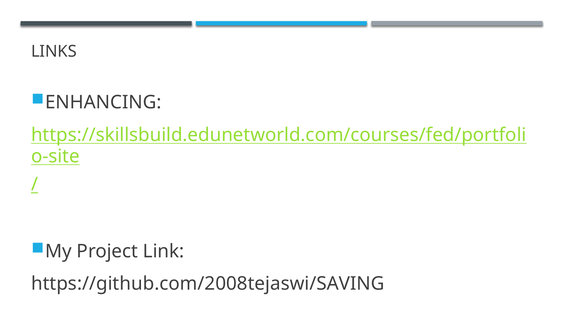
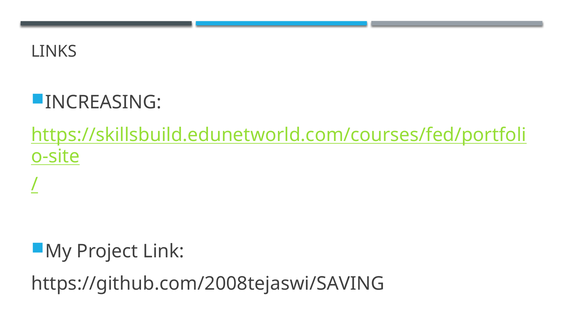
ENHANCING: ENHANCING -> INCREASING (103, 102)
